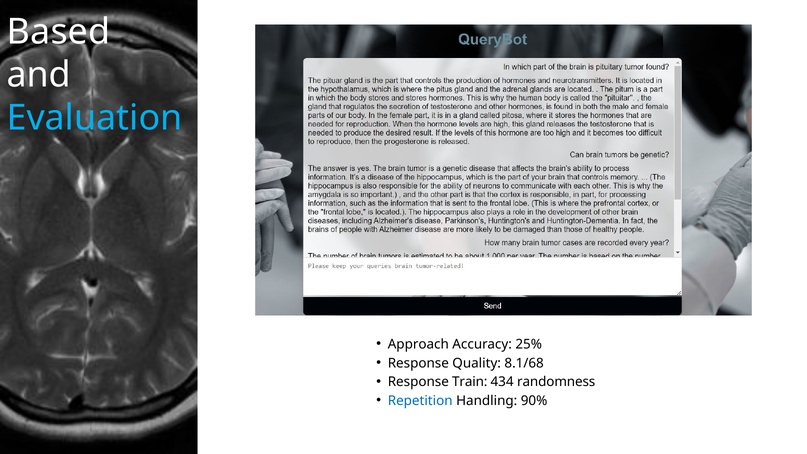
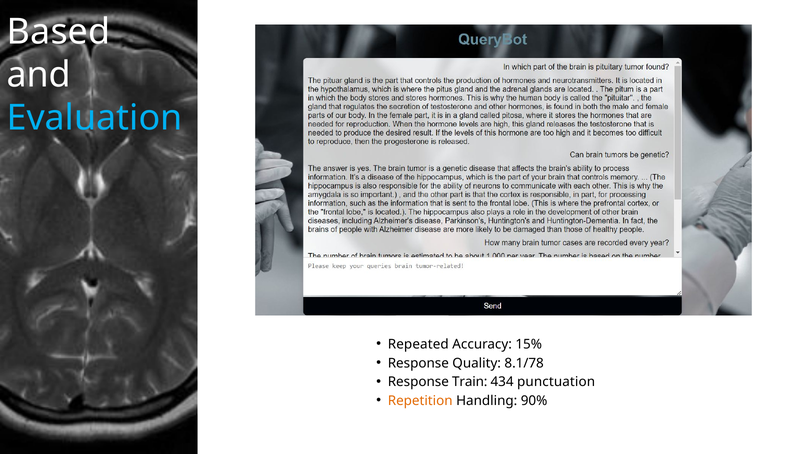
Approach: Approach -> Repeated (418, 344)
25%: 25% -> 15% (529, 344)
8.1/68: 8.1/68 -> 8.1/78 (524, 363)
randomness: randomness -> punctuation (556, 382)
Repetition colour: blue -> orange (420, 401)
